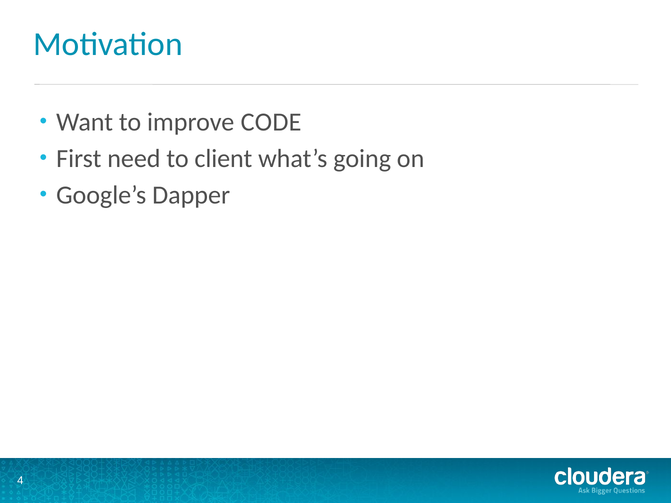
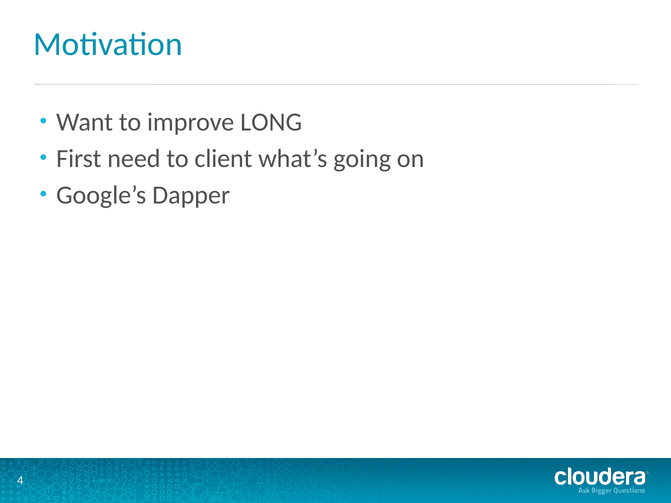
CODE: CODE -> LONG (271, 122)
